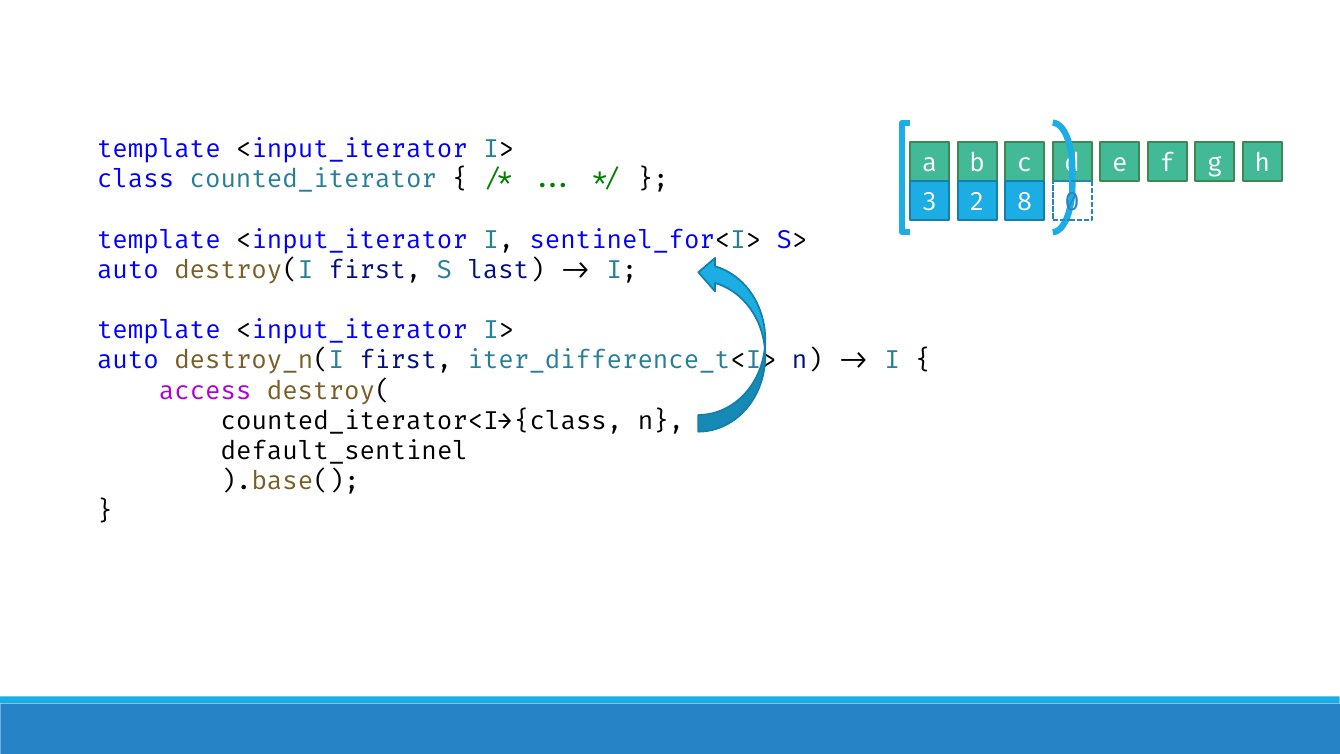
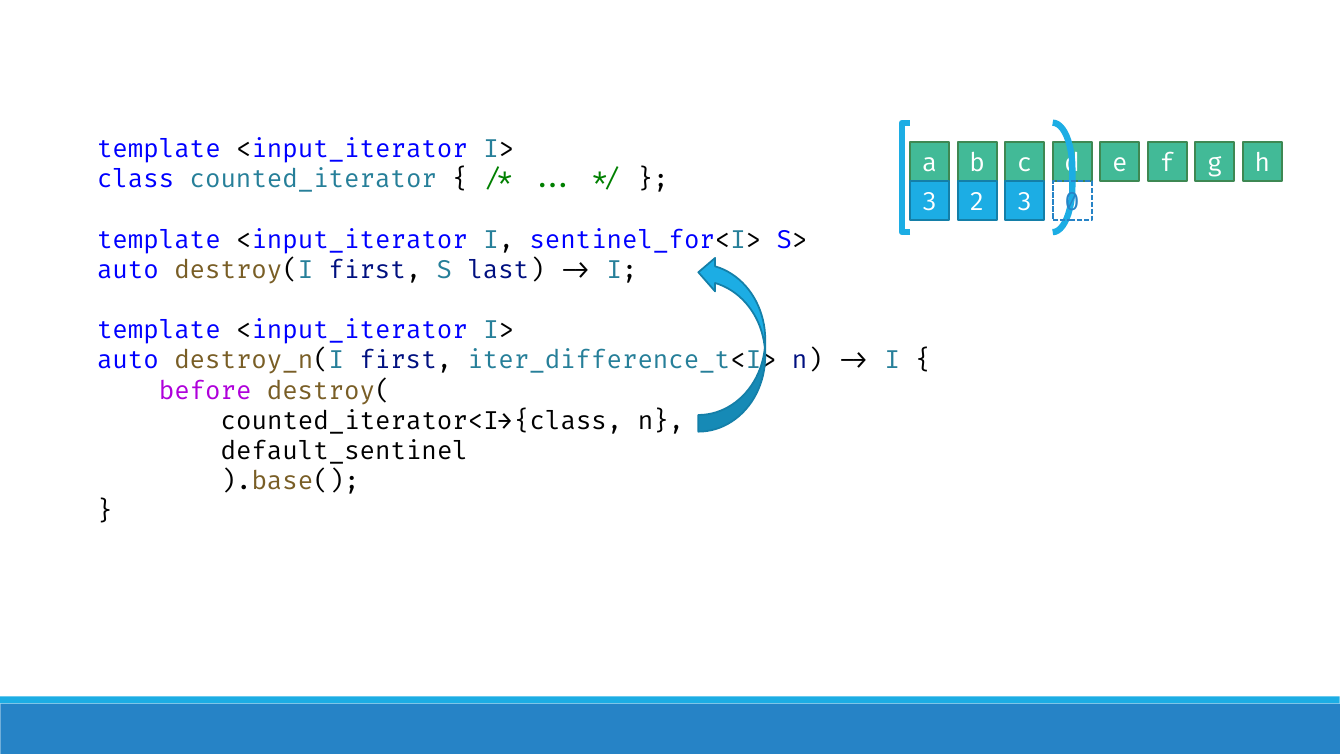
2 8: 8 -> 3 (1025, 202)
access: access -> before (205, 391)
